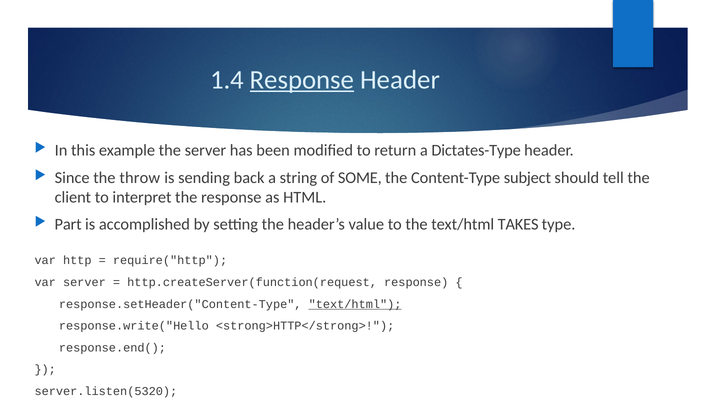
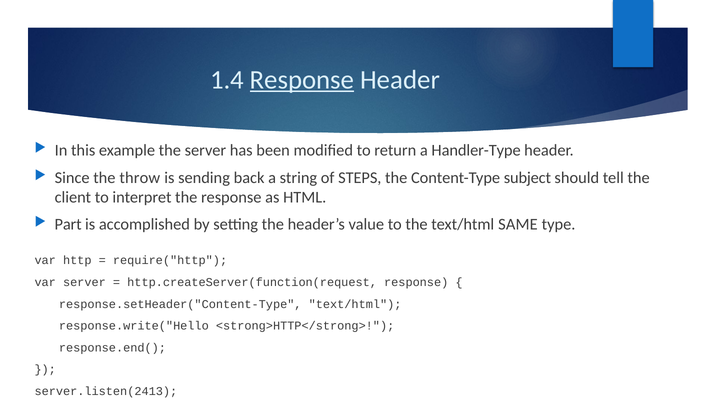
Dictates-Type: Dictates-Type -> Handler-Type (476, 150)
SOME: SOME -> STEPS (360, 178)
TAKES: TAKES -> SAME (518, 224)
text/html underline: present -> none (355, 304)
server.listen(5320: server.listen(5320 -> server.listen(2413 (106, 391)
